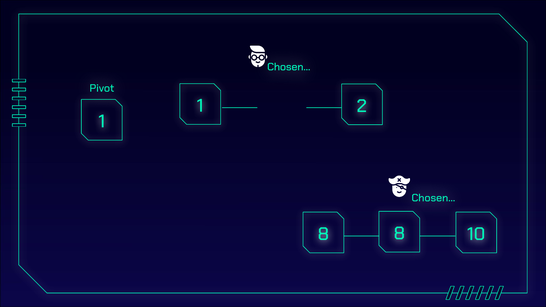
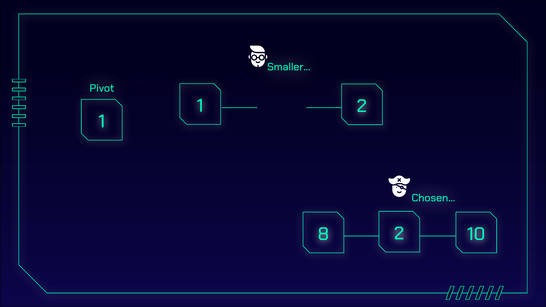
Chosen…: Chosen… -> Smaller… (289, 67)
8 8: 8 -> 2 (399, 234)
